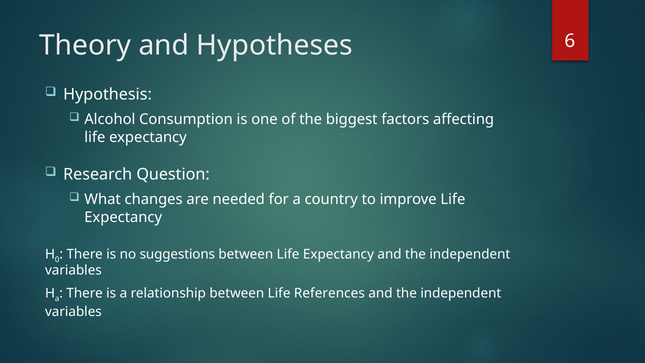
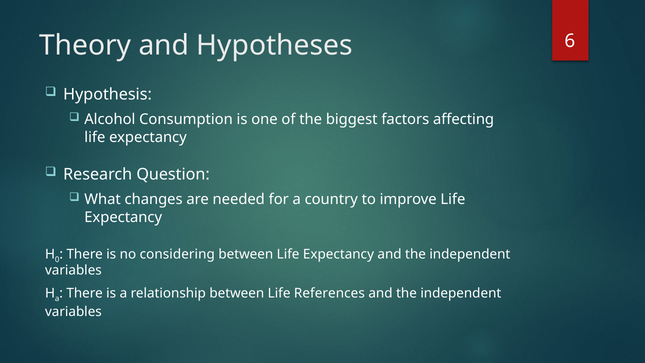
suggestions: suggestions -> considering (177, 254)
